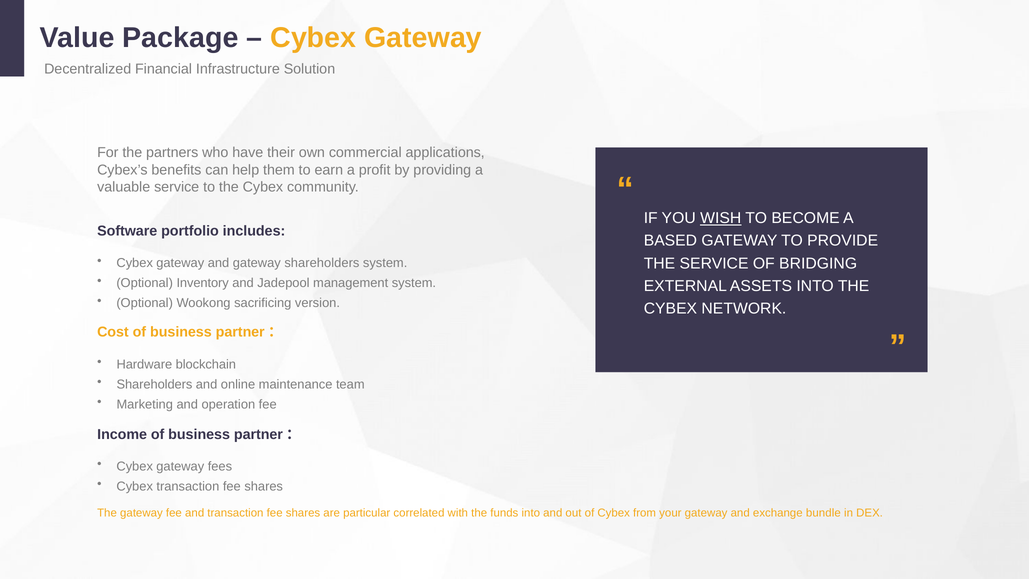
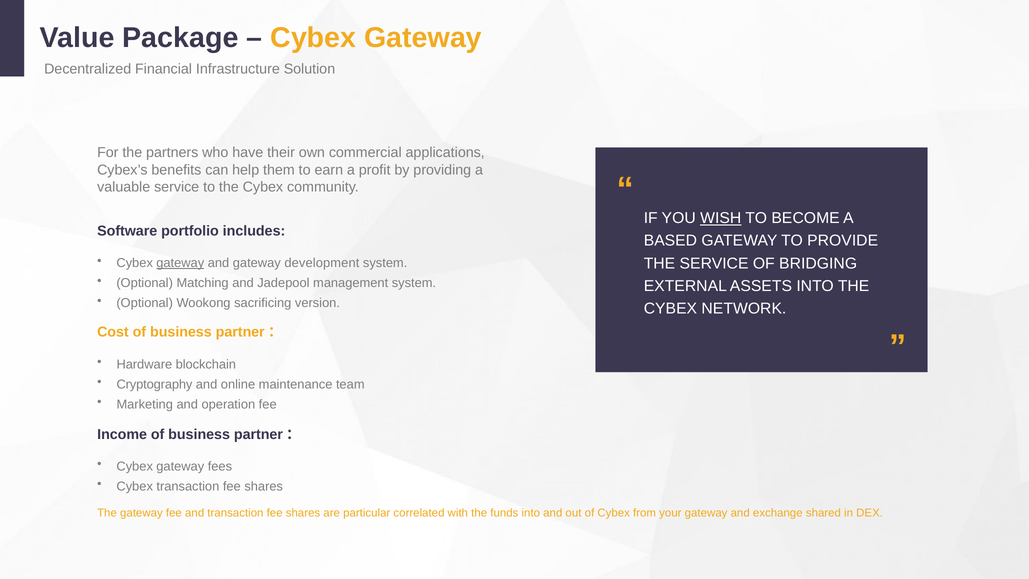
gateway underline: none -> present (180, 263)
gateway shareholders: shareholders -> development (322, 263)
Inventory: Inventory -> Matching (203, 283)
Shareholders: Shareholders -> Cryptography (154, 384)
bundle: bundle -> shared (823, 513)
